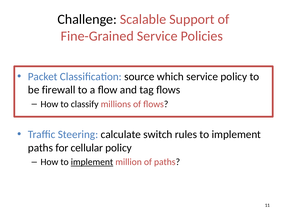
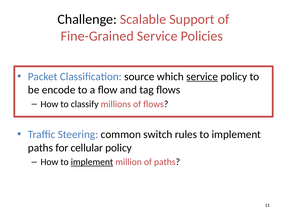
service underline: none -> present (202, 77)
firewall: firewall -> encode (59, 90)
calculate: calculate -> common (121, 135)
